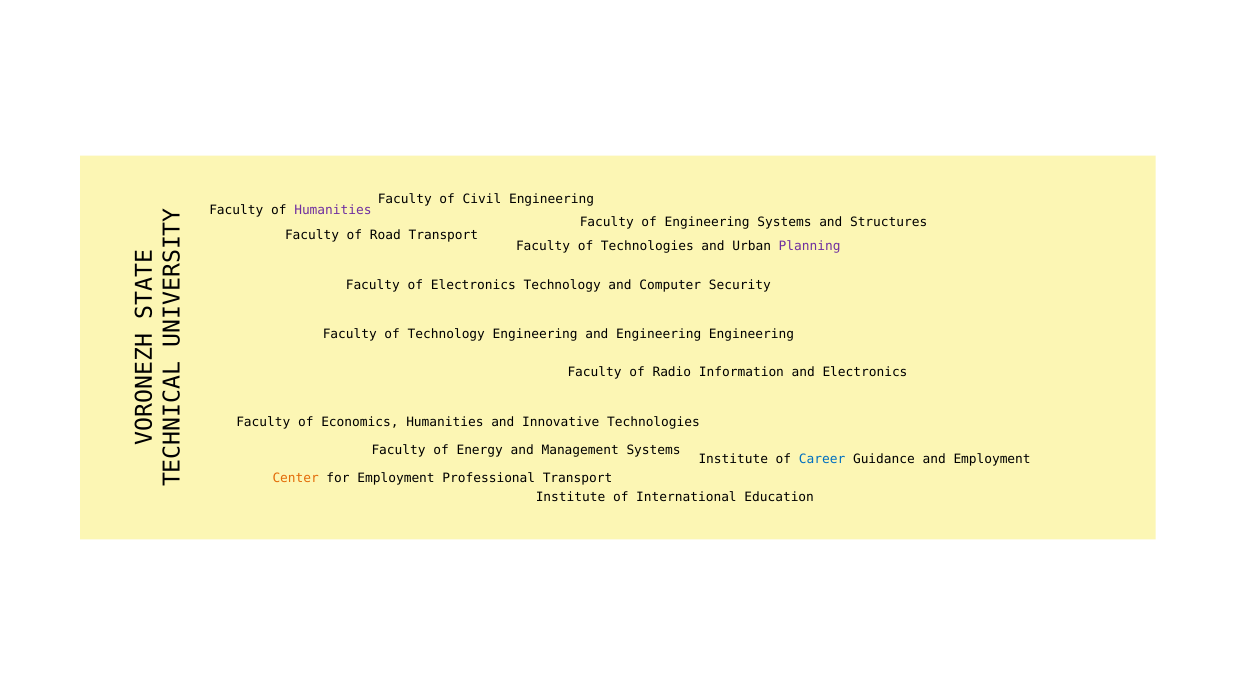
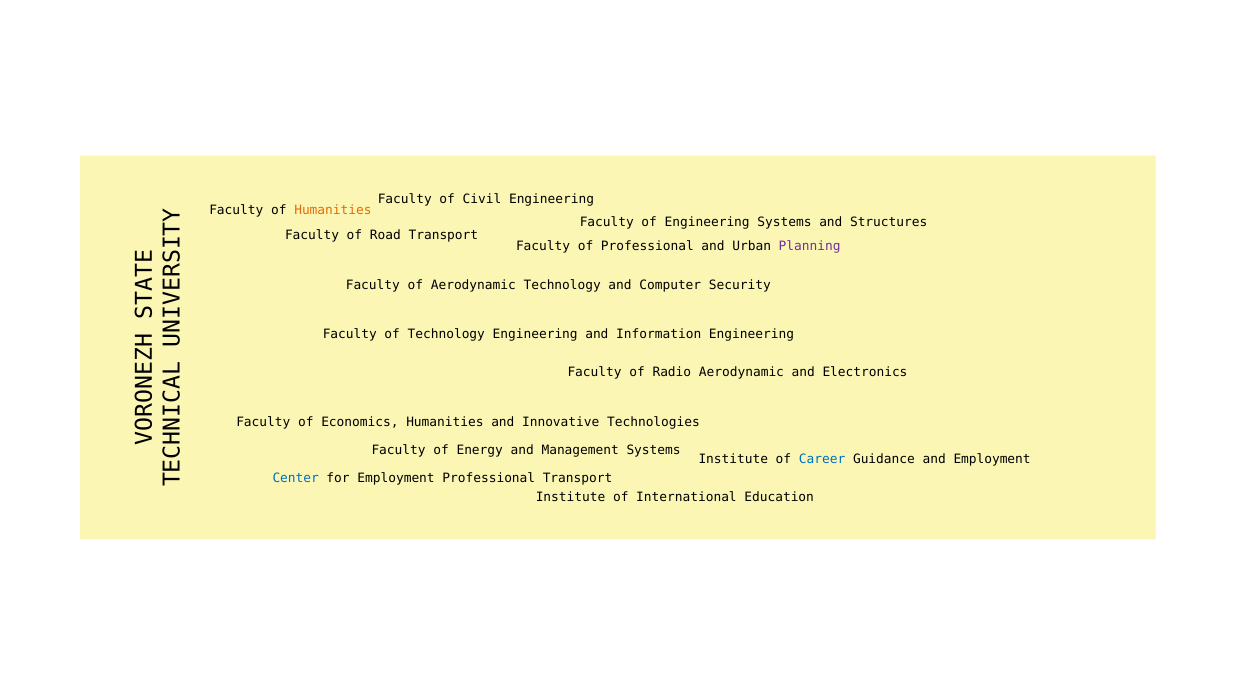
Humanities colour: purple -> orange (333, 210)
of Technologies: Technologies -> Professional (647, 246)
of Electronics: Electronics -> Aerodynamic (473, 285)
and Engineering: Engineering -> Information (659, 335)
Radio Information: Information -> Aerodynamic (741, 372)
Center colour: orange -> blue (296, 478)
